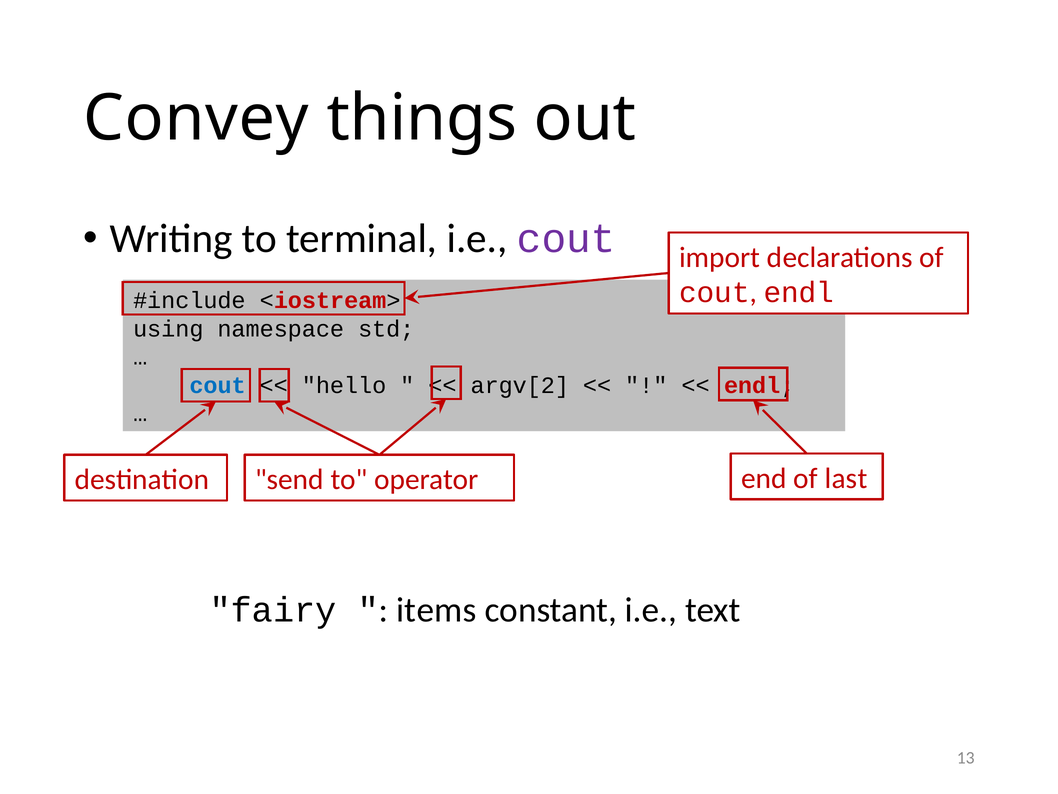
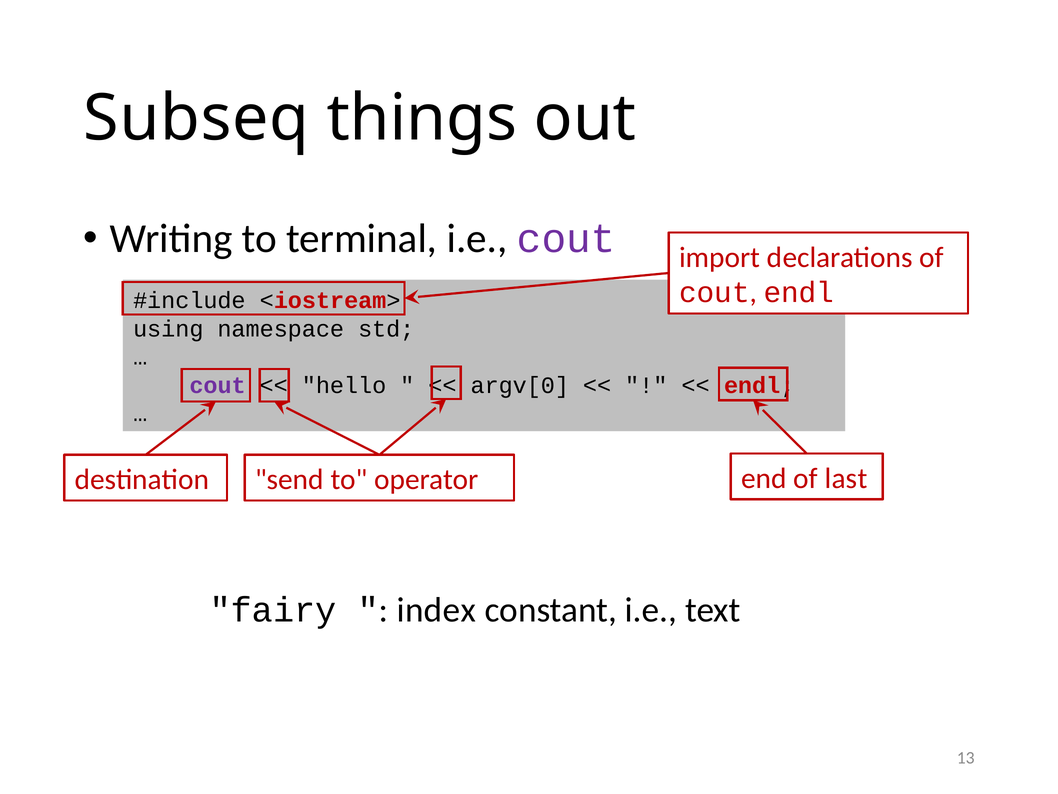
Convey: Convey -> Subseq (196, 118)
cout colour: blue -> purple (218, 385)
argv[2: argv[2 -> argv[0 (520, 385)
items: items -> index (436, 610)
